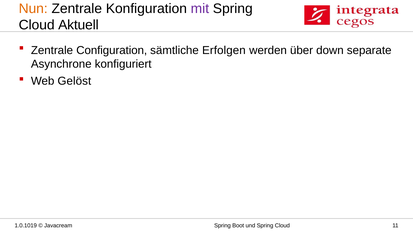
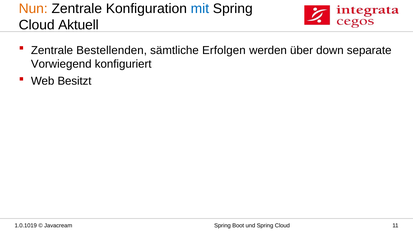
mit colour: purple -> blue (200, 9)
Configuration: Configuration -> Bestellenden (112, 50)
Asynchrone: Asynchrone -> Vorwiegend (61, 64)
Gelöst: Gelöst -> Besitzt (74, 81)
